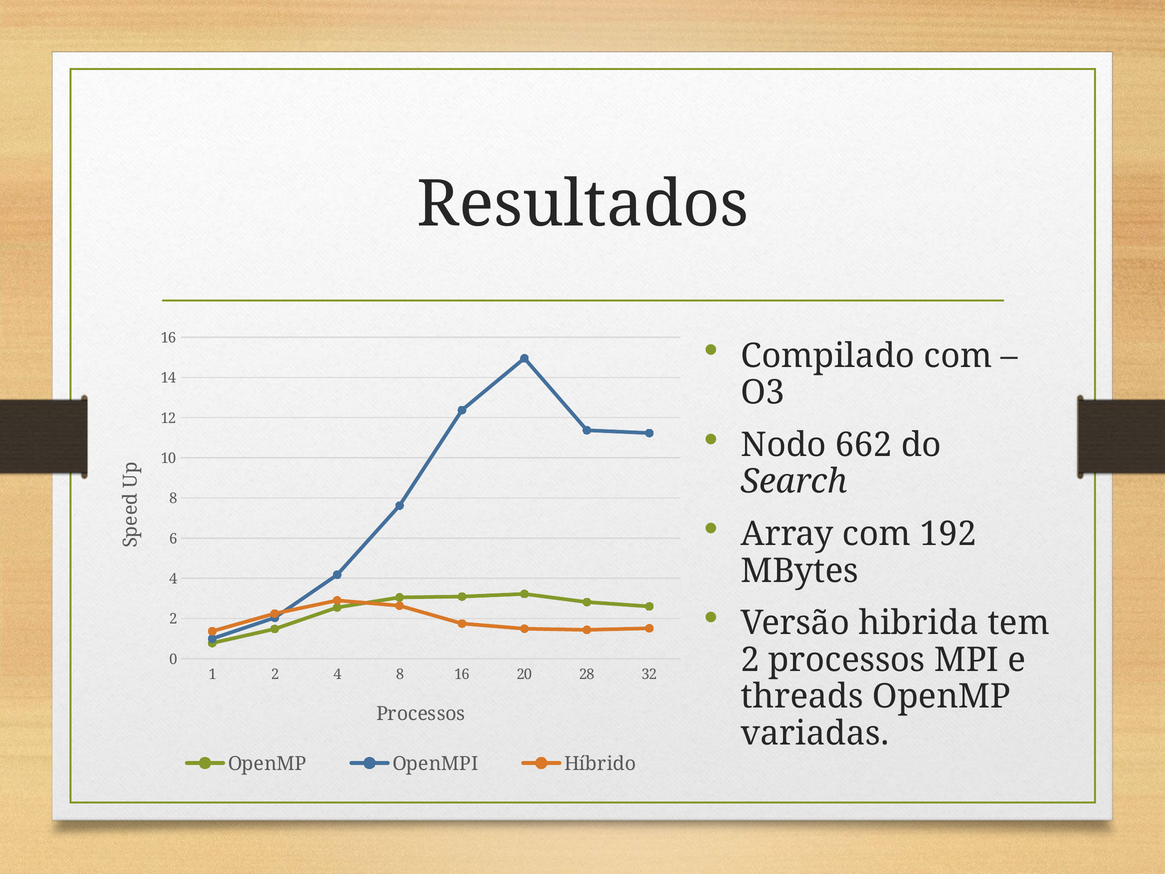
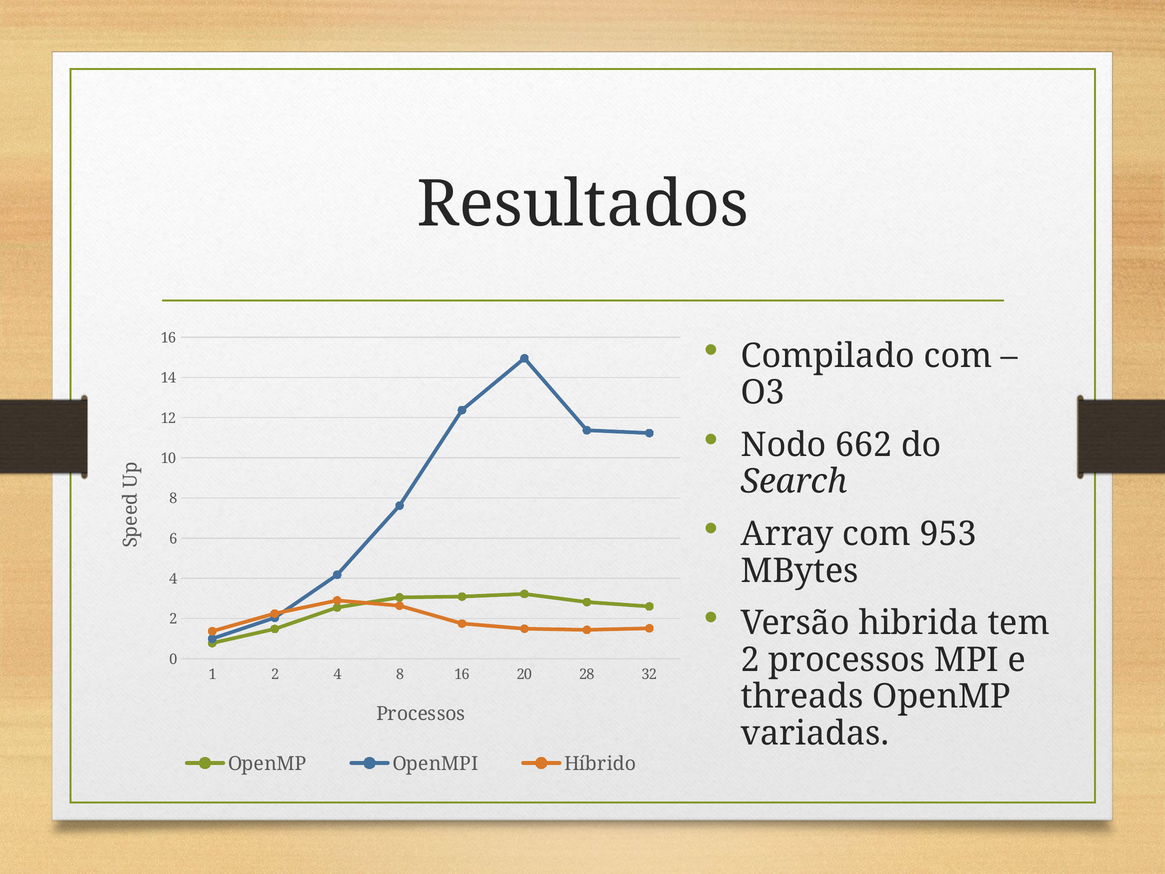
192: 192 -> 953 (948, 534)
